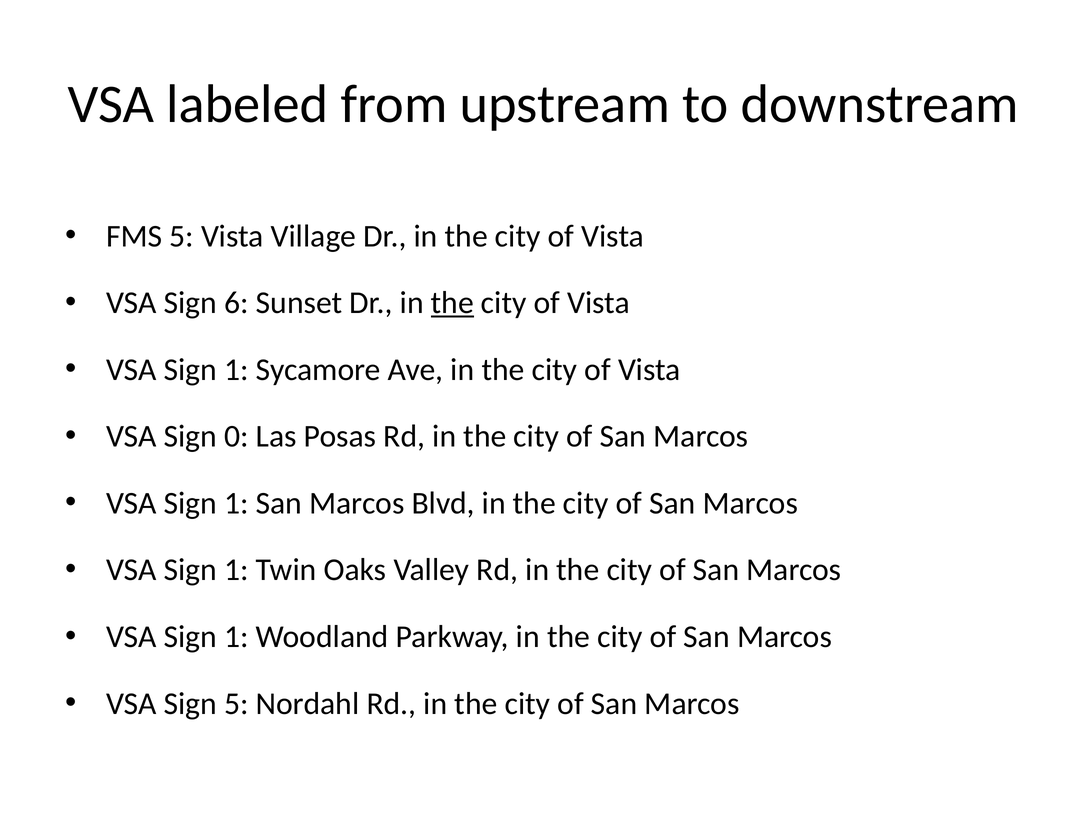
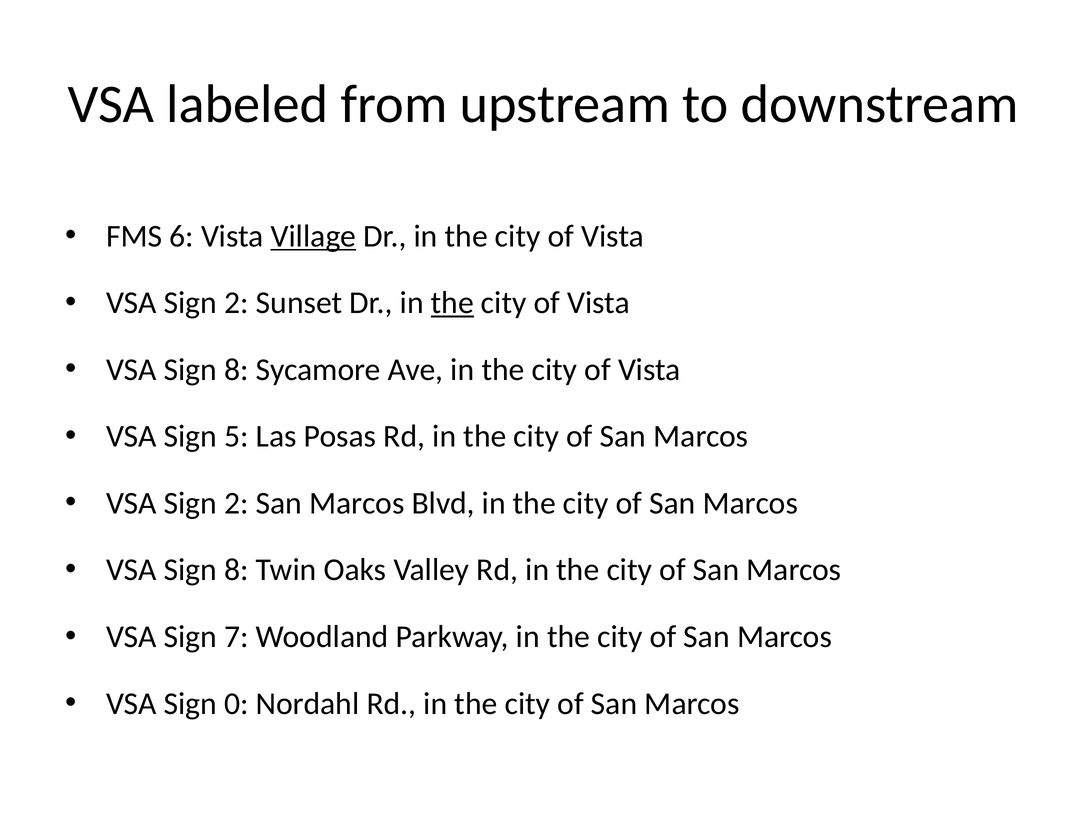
FMS 5: 5 -> 6 (182, 236)
Village underline: none -> present (313, 236)
6: 6 -> 2 (236, 303)
1: 1 -> 8 (236, 369)
0: 0 -> 5 (236, 436)
1: 1 -> 2 (236, 503)
1: 1 -> 8 (236, 569)
1: 1 -> 7 (236, 636)
Sign 5: 5 -> 0 (236, 703)
